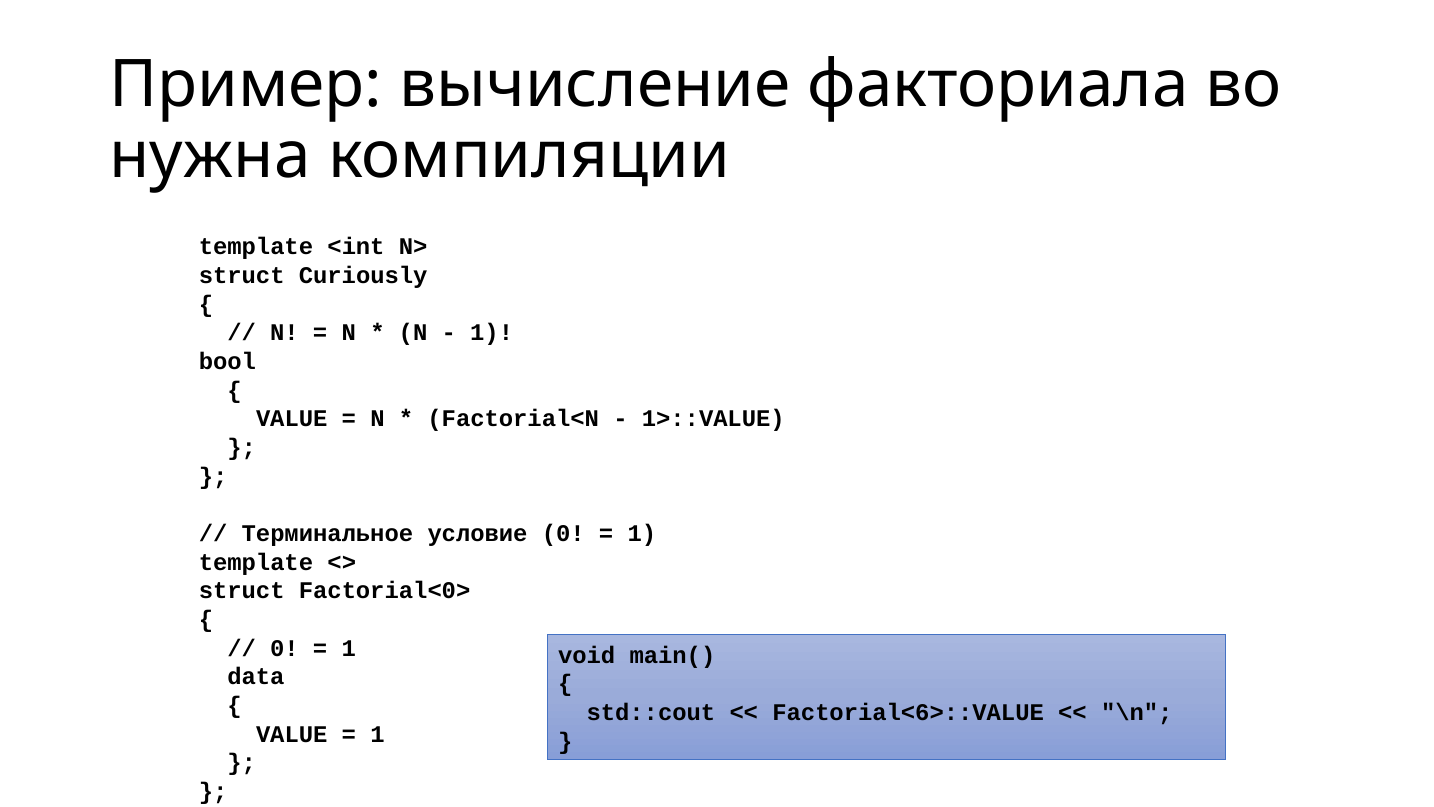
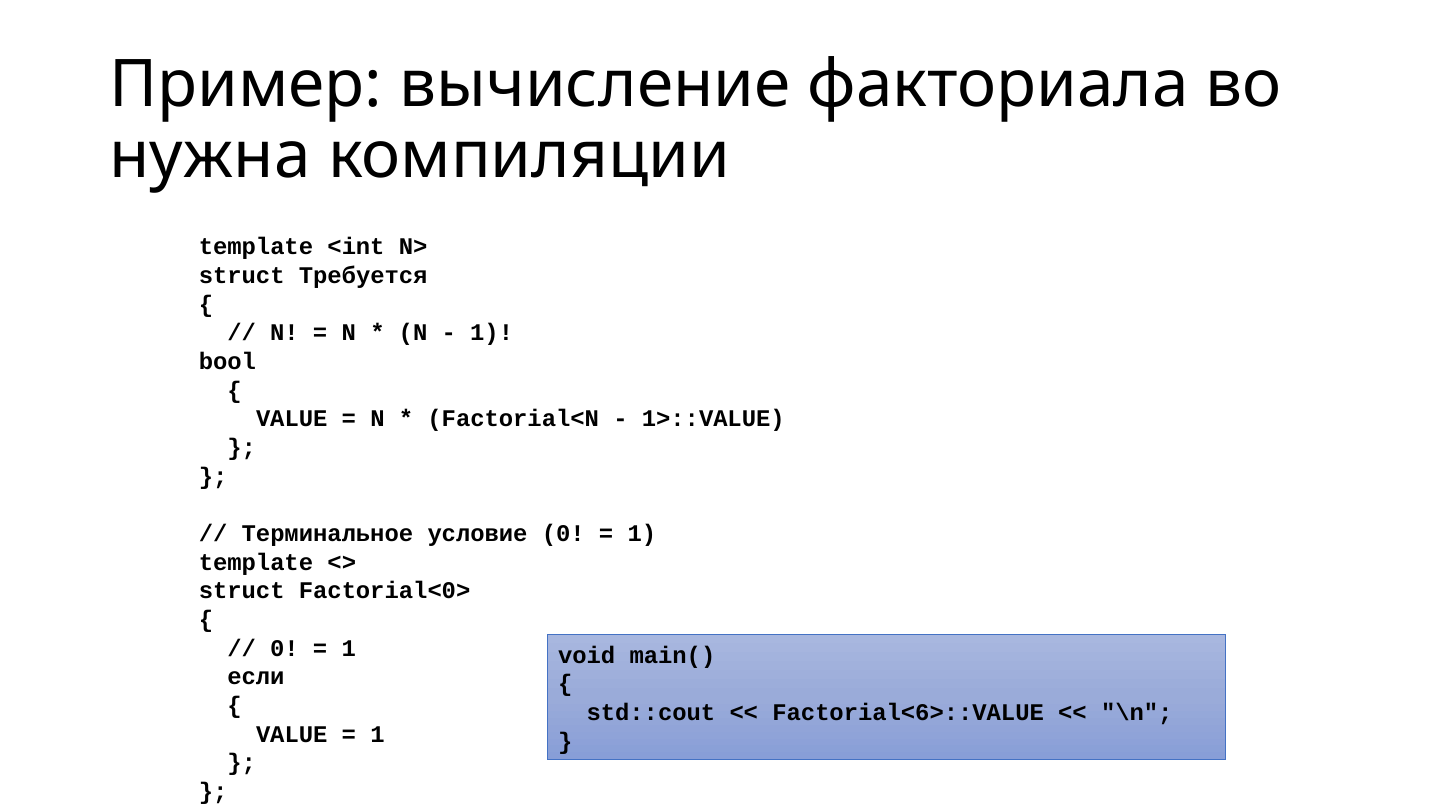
Curiously: Curiously -> Требуется (363, 275)
data: data -> если (256, 677)
